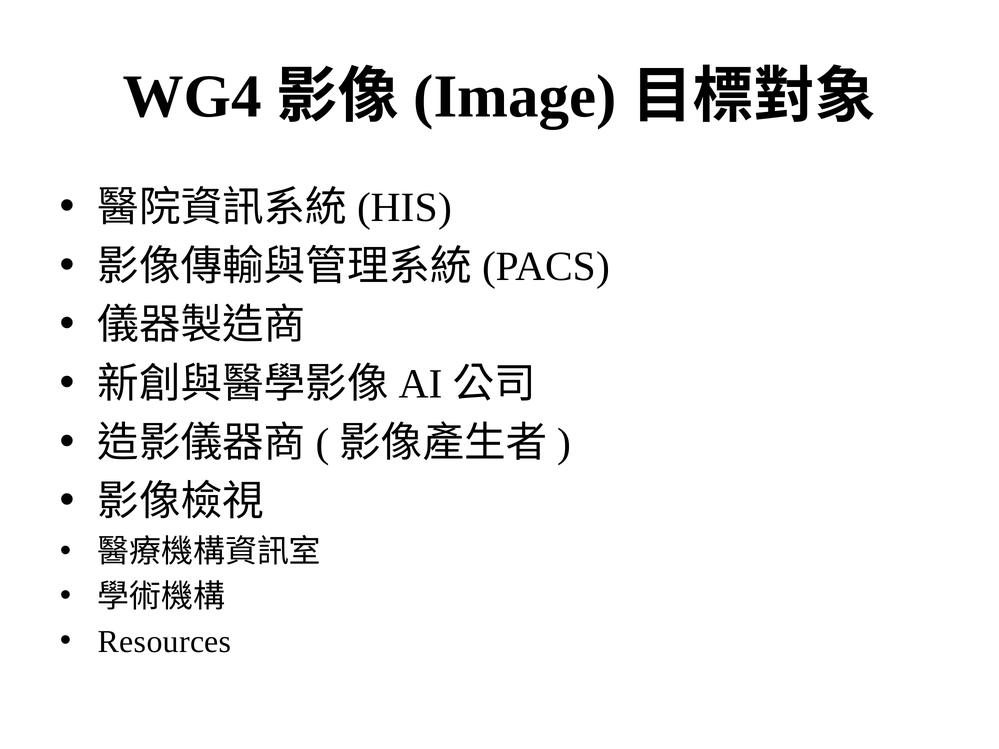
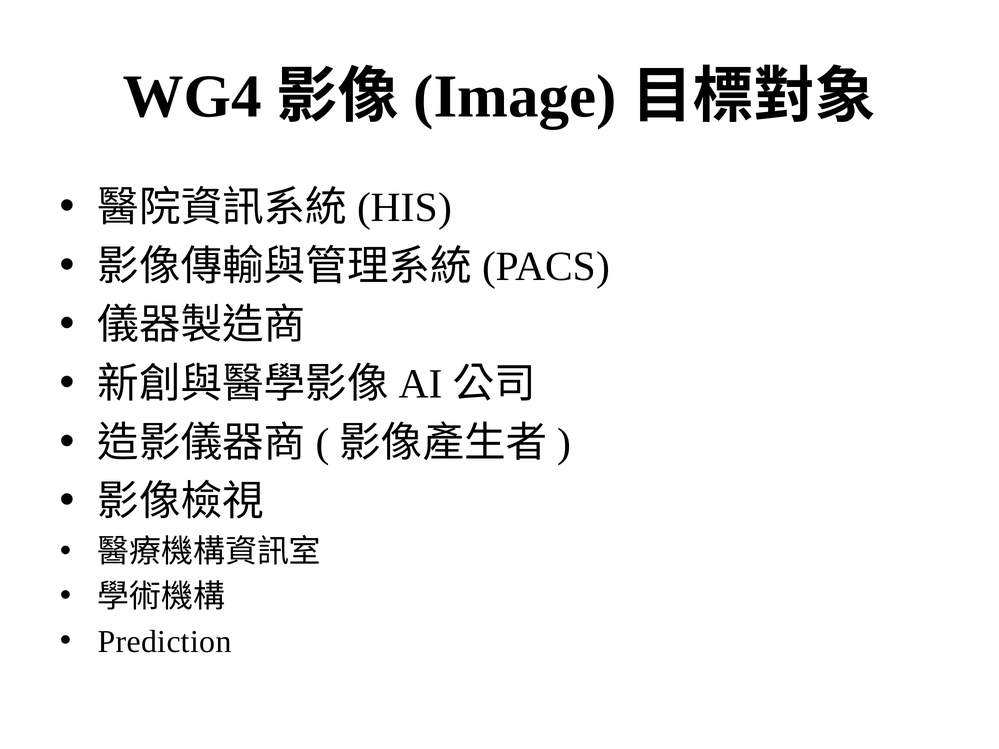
Resources: Resources -> Prediction (165, 642)
